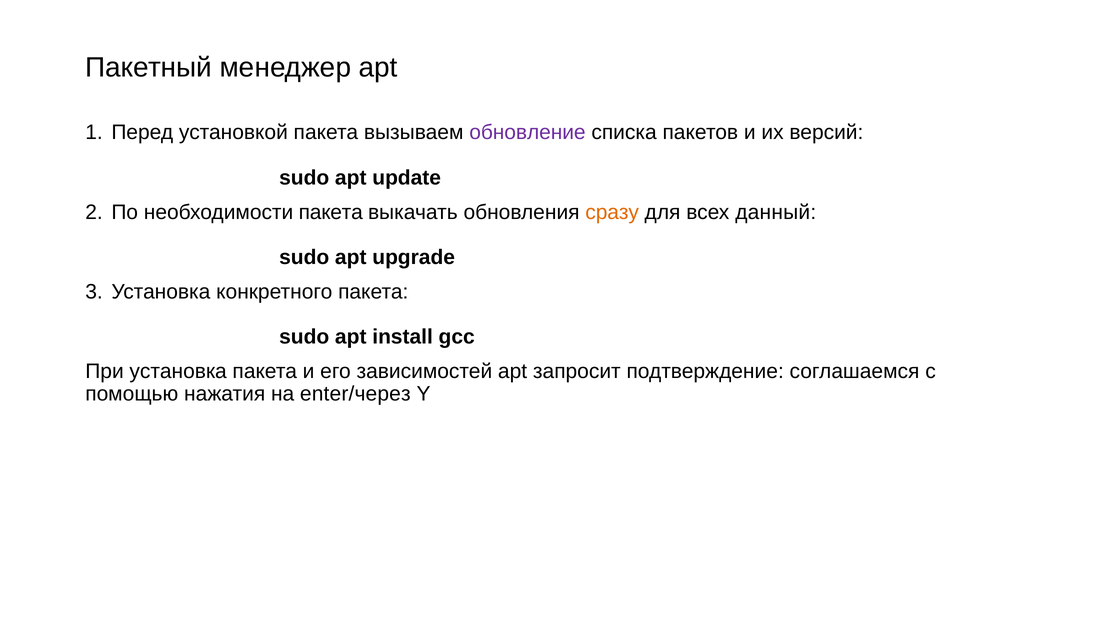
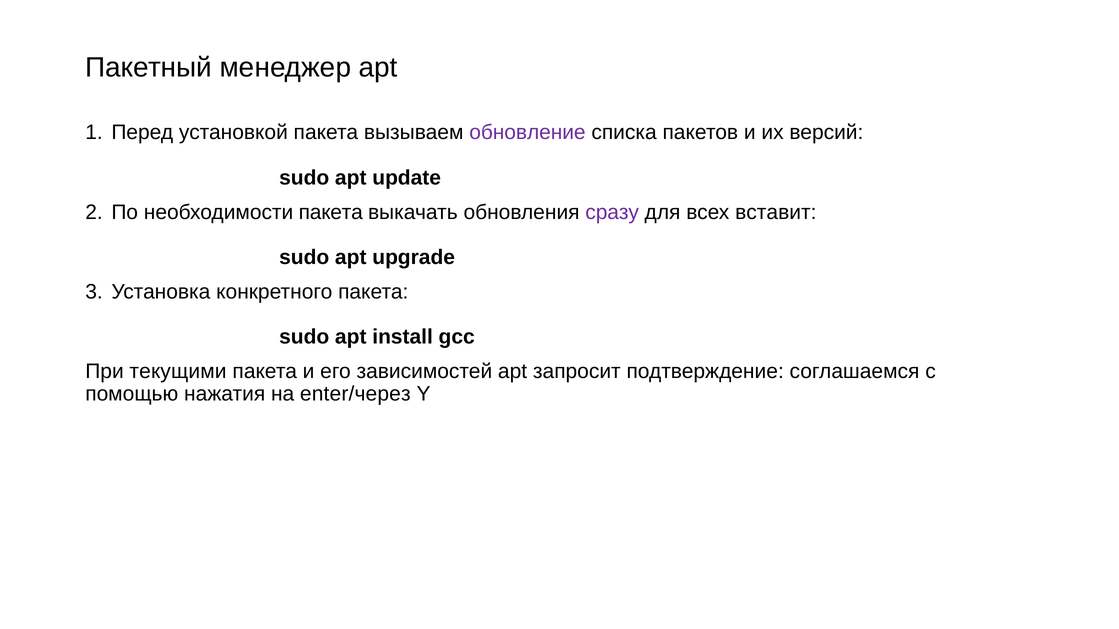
сразу colour: orange -> purple (612, 212)
данный: данный -> вставит (776, 212)
При установка: установка -> текущими (178, 372)
